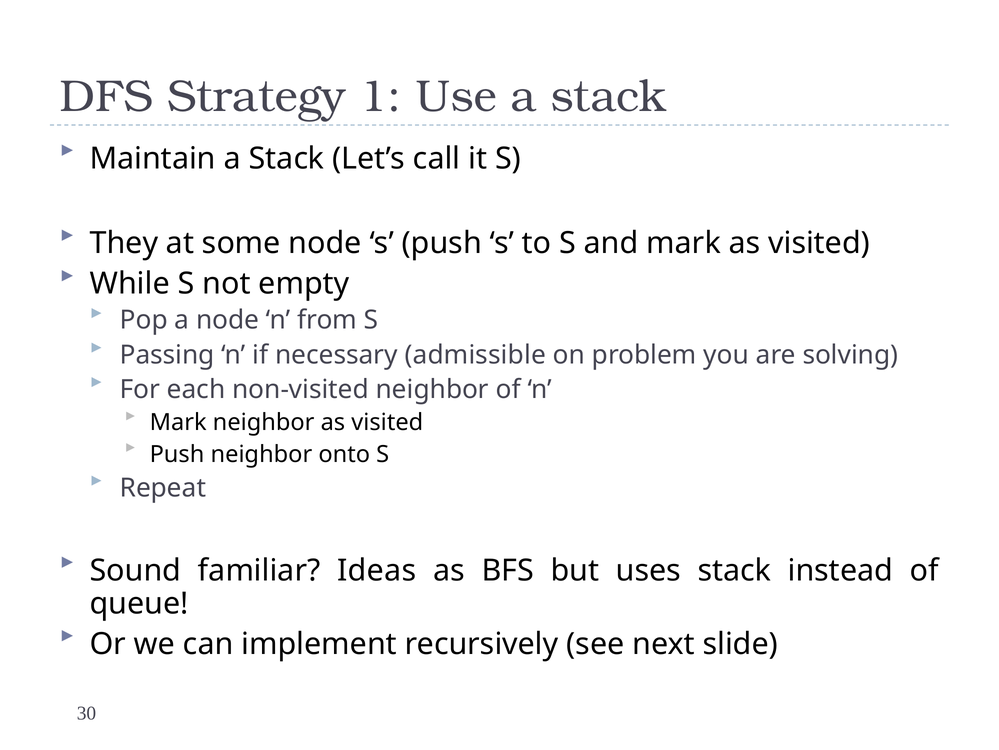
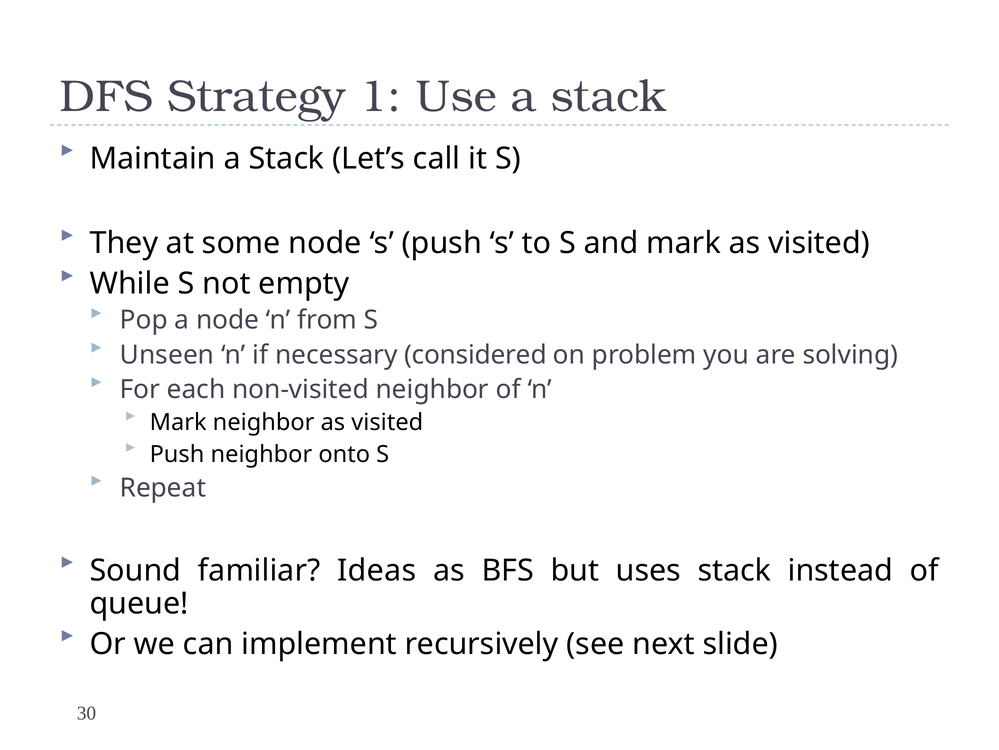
Passing: Passing -> Unseen (167, 355)
admissible: admissible -> considered (475, 355)
